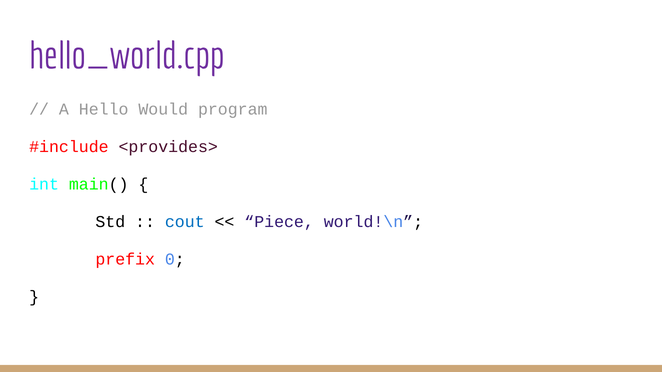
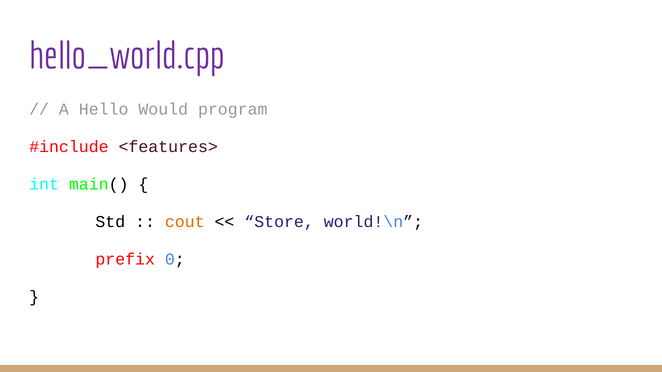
<provides>: <provides> -> <features> (168, 147)
cout colour: blue -> orange (185, 222)
Piece: Piece -> Store (279, 222)
